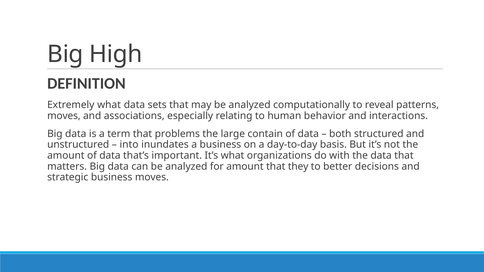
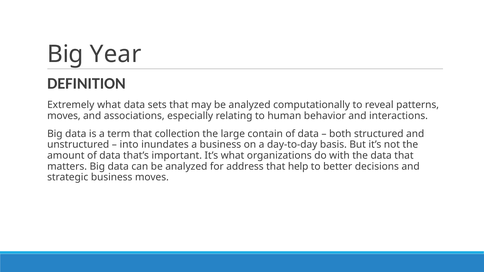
High: High -> Year (116, 54)
problems: problems -> collection (177, 134)
for amount: amount -> address (245, 167)
they: they -> help (298, 167)
